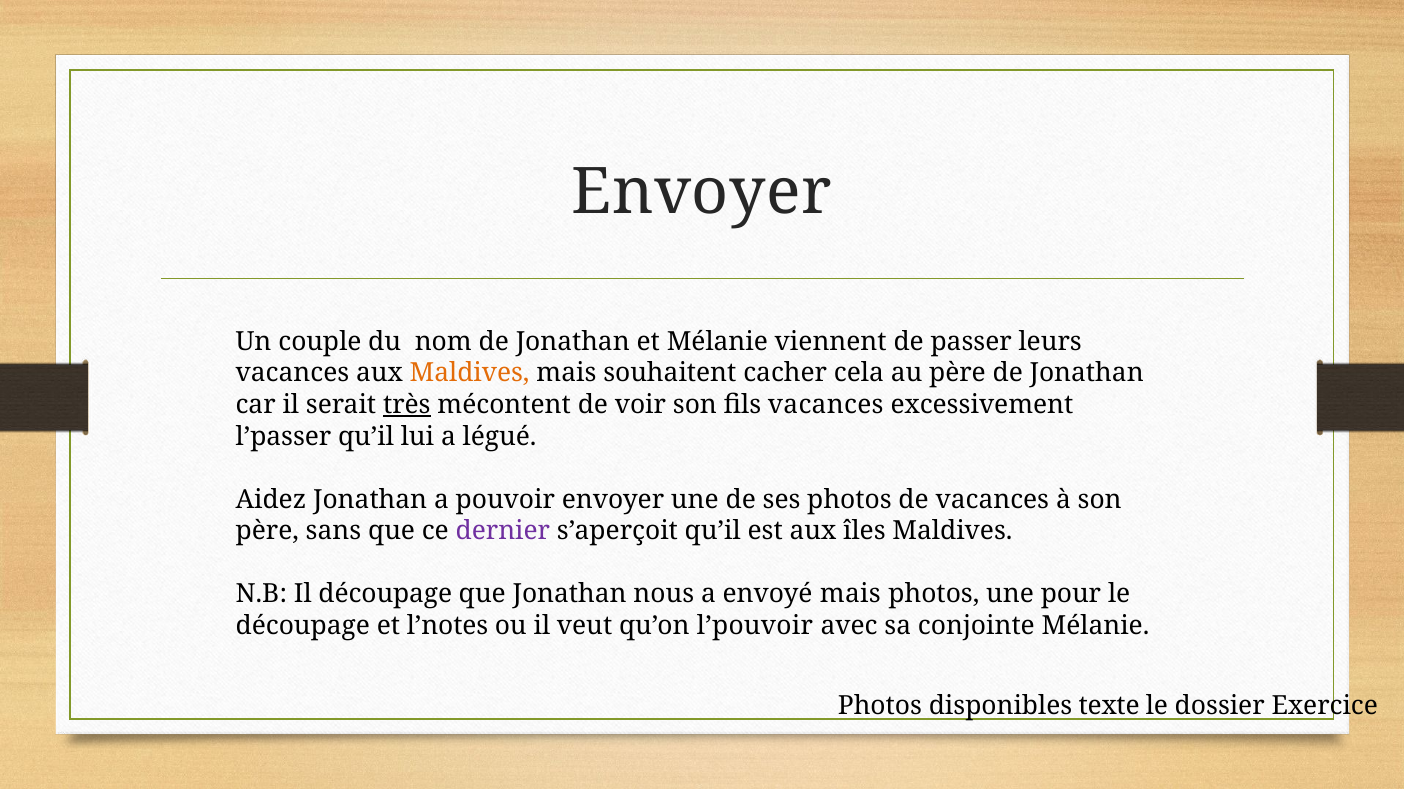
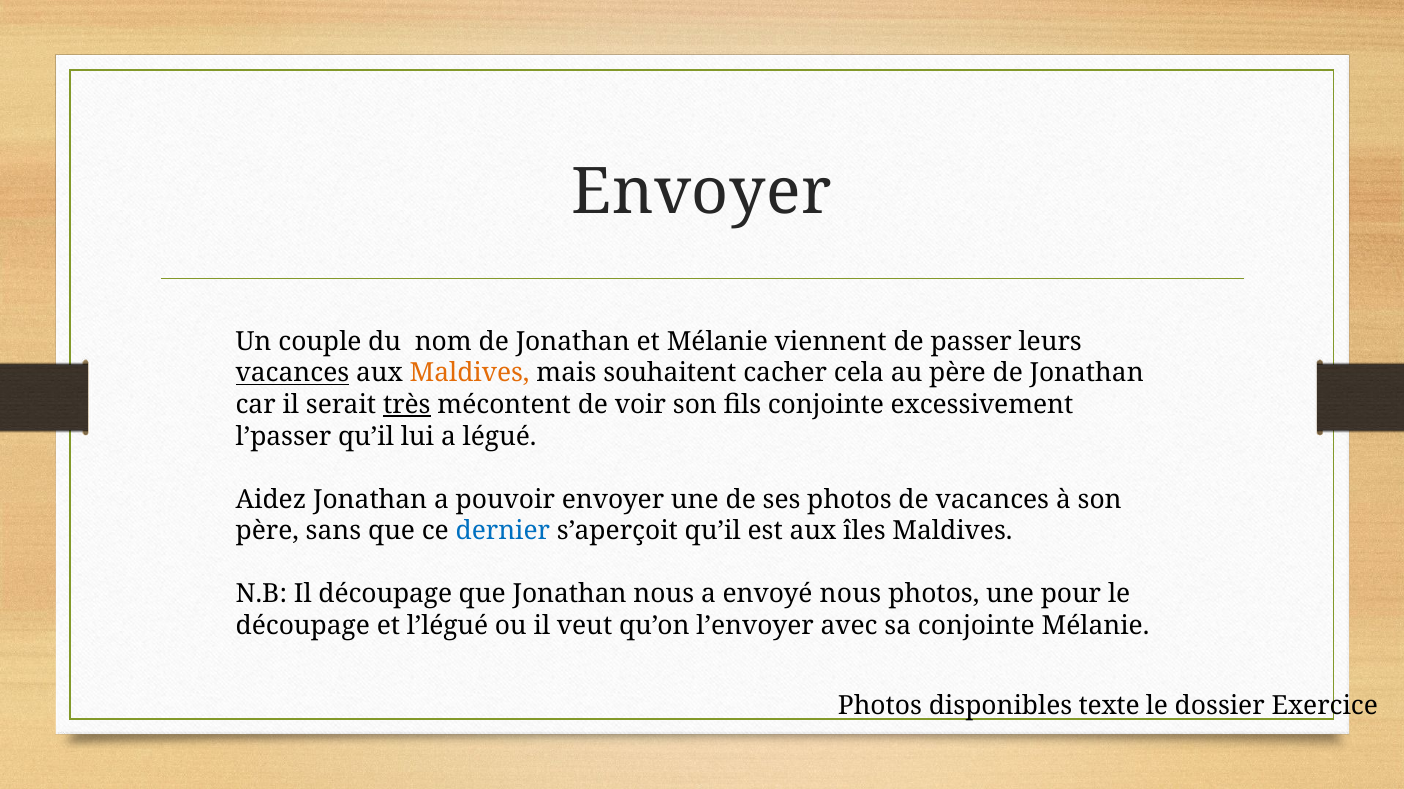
vacances underline: none -> present (292, 374)
fils vacances: vacances -> conjointe (826, 405)
dernier colour: purple -> blue (503, 532)
envoyé mais: mais -> nous (850, 595)
l’notes: l’notes -> l’légué (448, 626)
l’pouvoir: l’pouvoir -> l’envoyer (755, 626)
